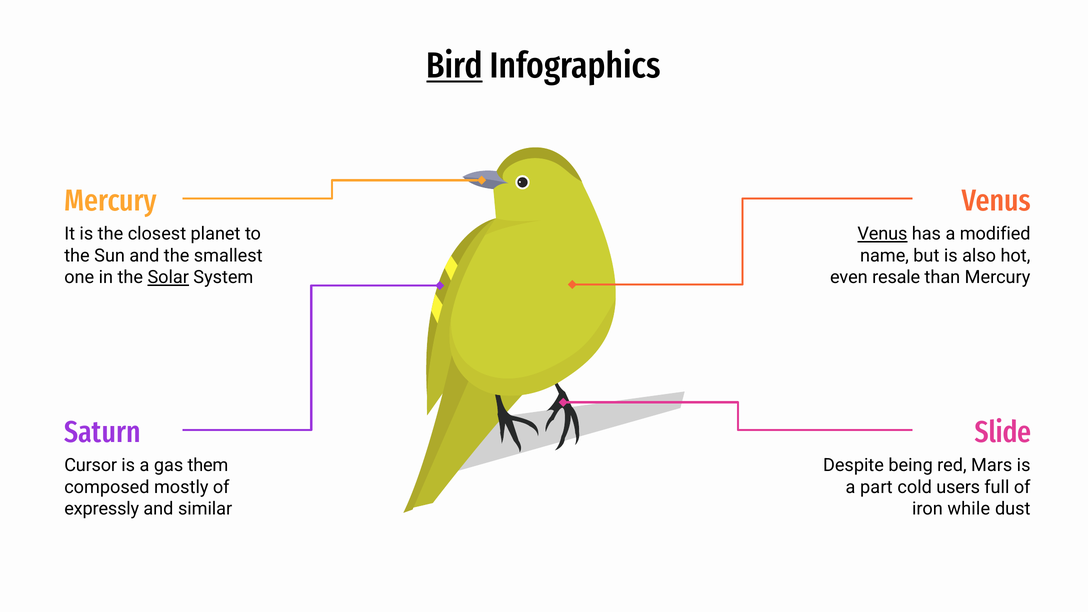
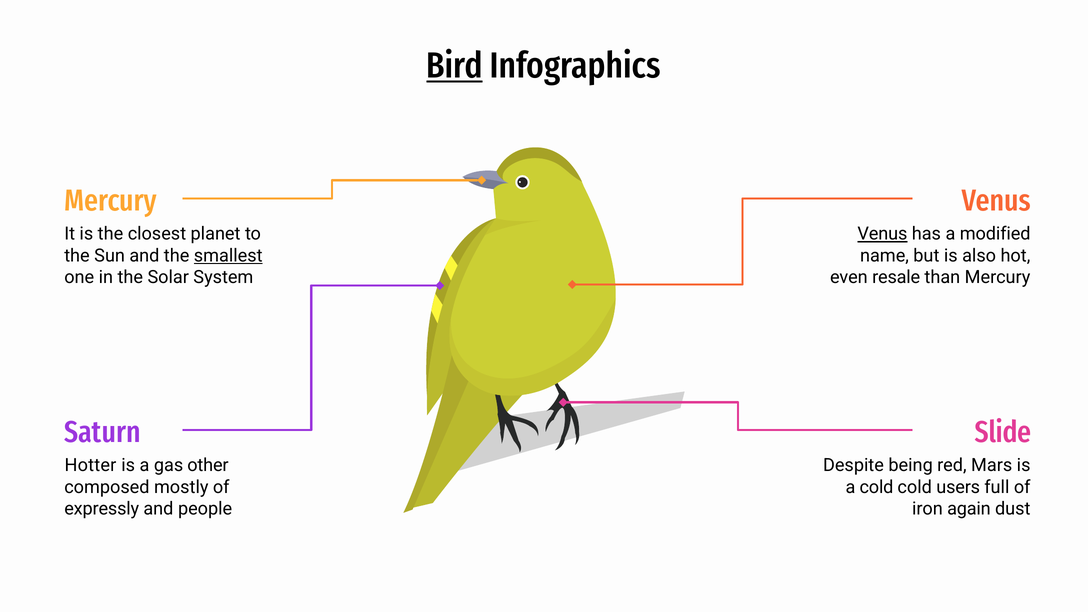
smallest underline: none -> present (228, 256)
Solar underline: present -> none (168, 277)
Cursor: Cursor -> Hotter (90, 466)
them: them -> other (208, 466)
a part: part -> cold (877, 487)
similar: similar -> people (205, 509)
while: while -> again (969, 509)
